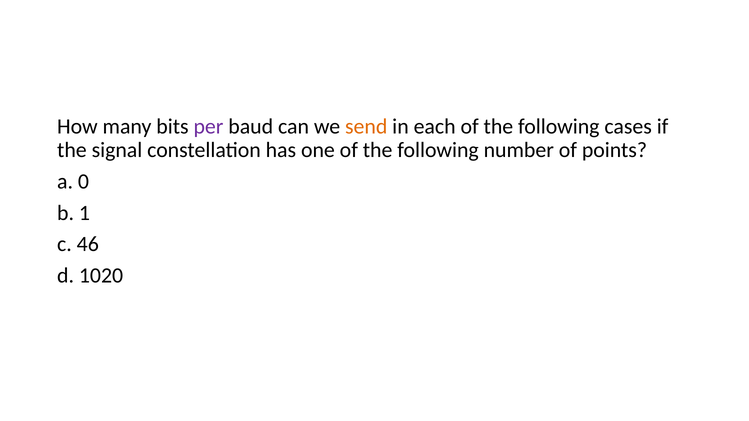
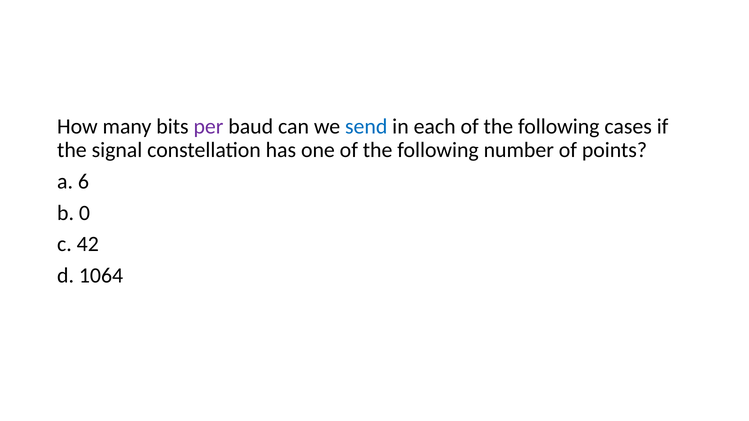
send colour: orange -> blue (366, 127)
0: 0 -> 6 (83, 182)
1: 1 -> 0 (84, 213)
46: 46 -> 42 (88, 244)
1020: 1020 -> 1064 (101, 276)
